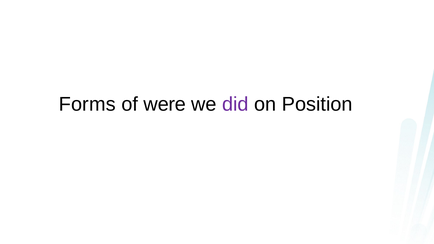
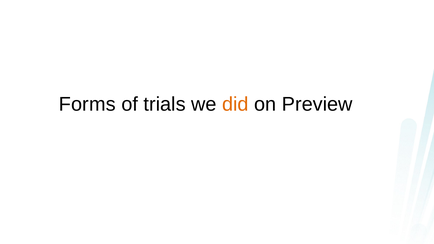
were: were -> trials (165, 104)
did colour: purple -> orange (235, 104)
Position: Position -> Preview (317, 104)
